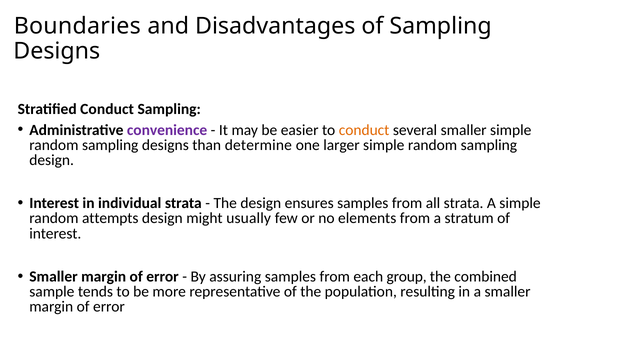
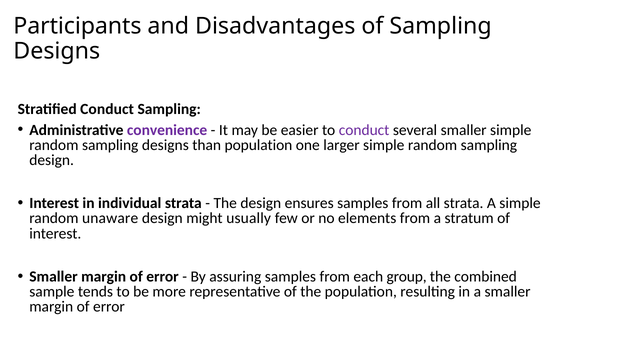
Boundaries: Boundaries -> Participants (77, 26)
conduct colour: orange -> purple (364, 130)
than determine: determine -> population (258, 145)
attempts: attempts -> unaware (110, 218)
